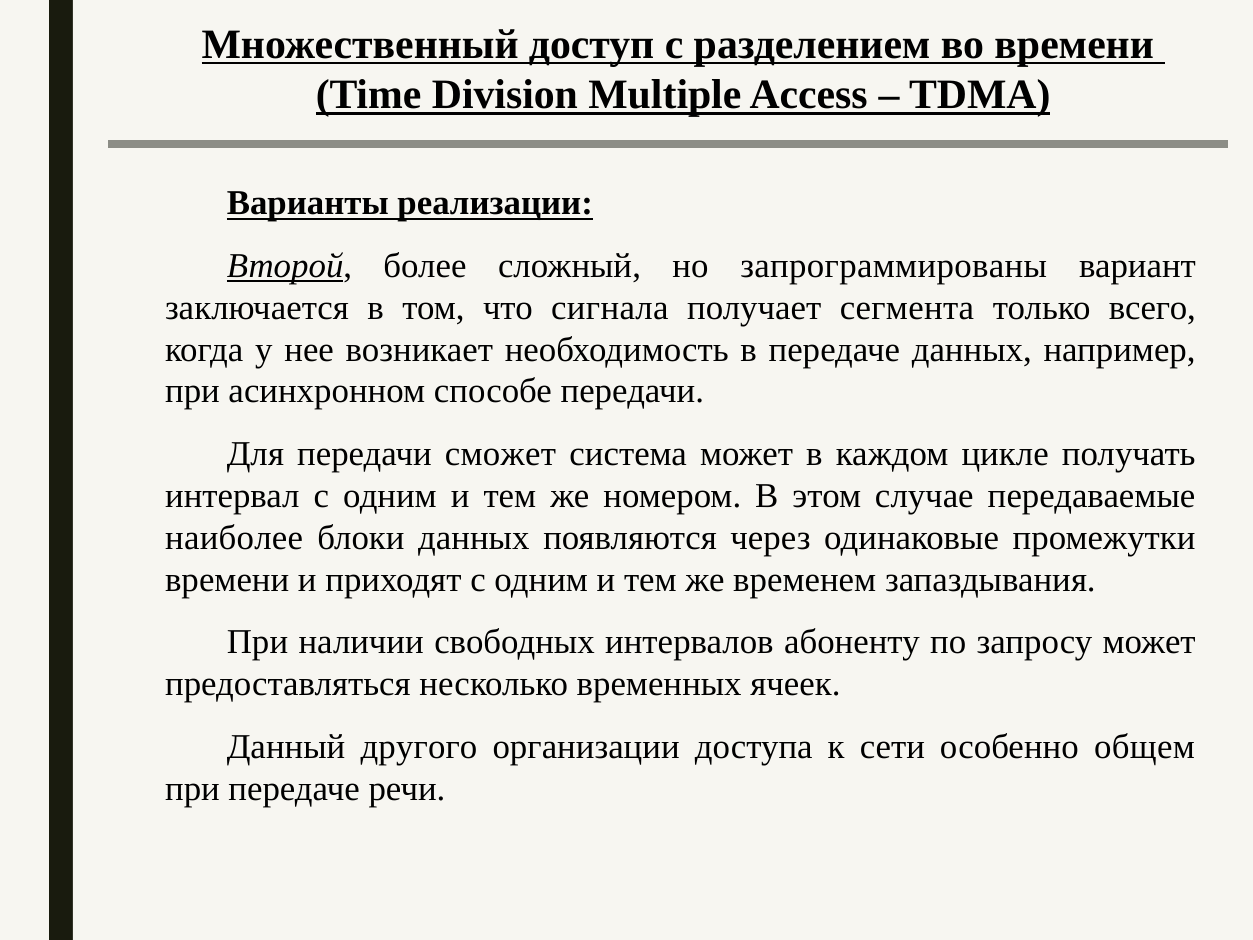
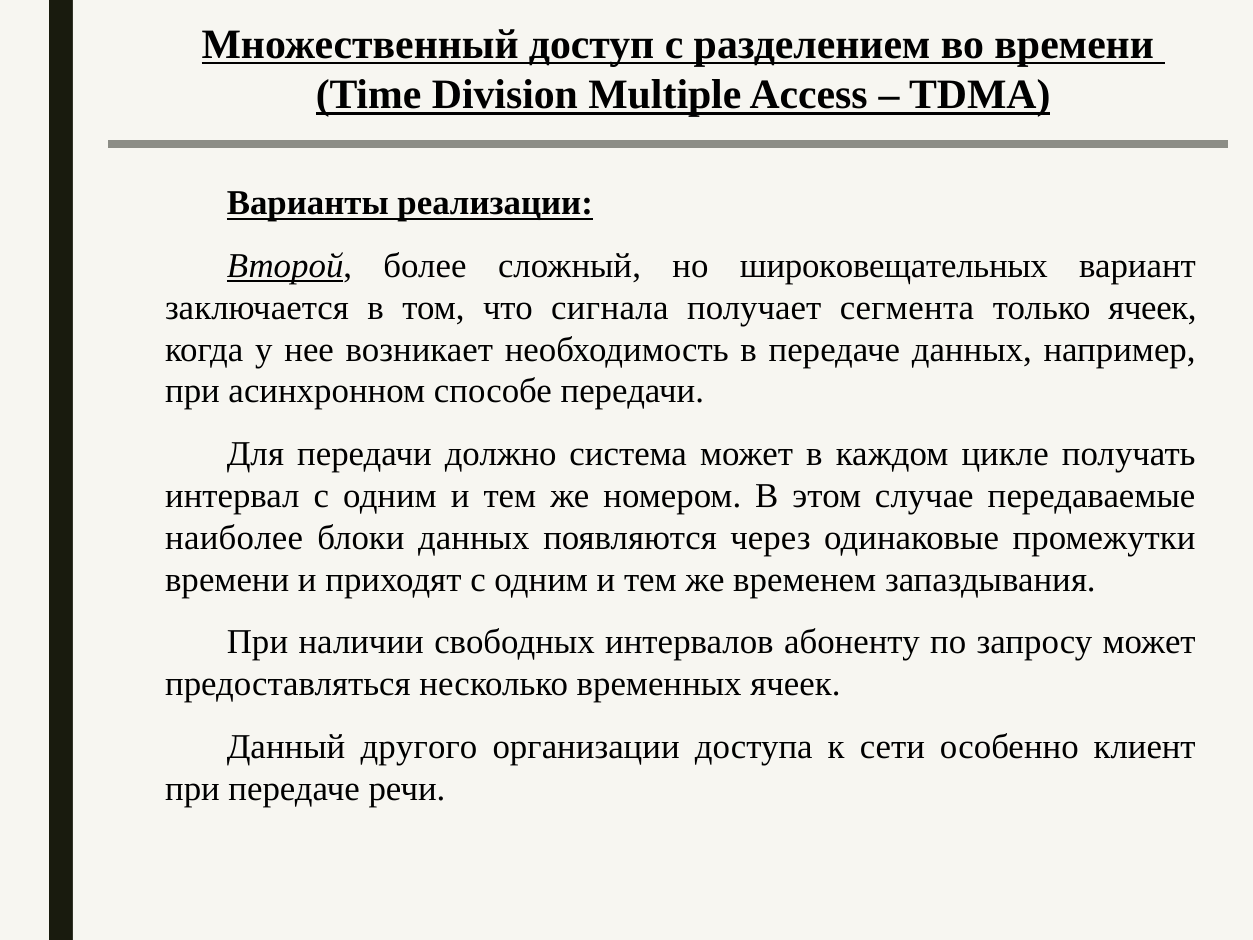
запрограммированы: запрограммированы -> широковещательных (894, 266)
только всего: всего -> ячеек (1153, 308)
сможет: сможет -> должно (501, 454)
общем: общем -> клиент (1145, 747)
